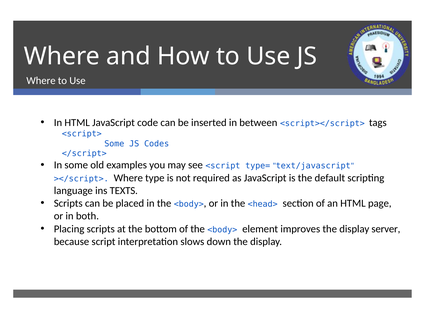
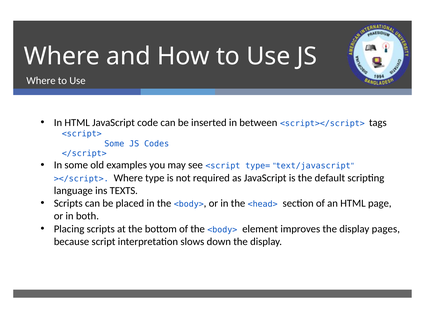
server: server -> pages (386, 229)
